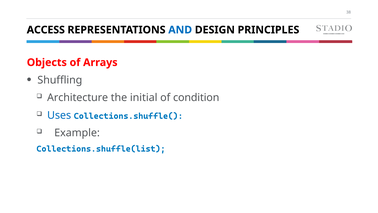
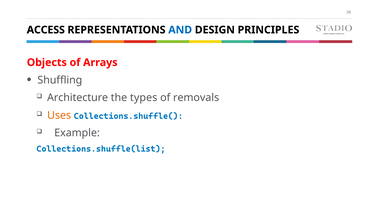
initial: initial -> types (144, 98)
condition: condition -> removals (196, 98)
Uses colour: blue -> orange (59, 115)
